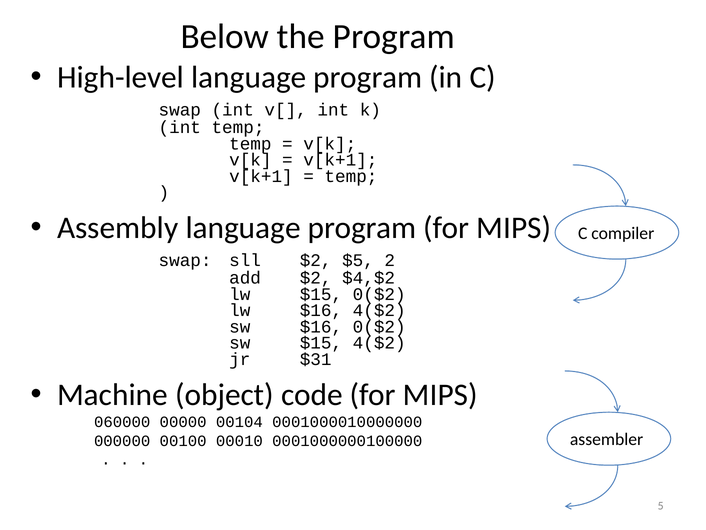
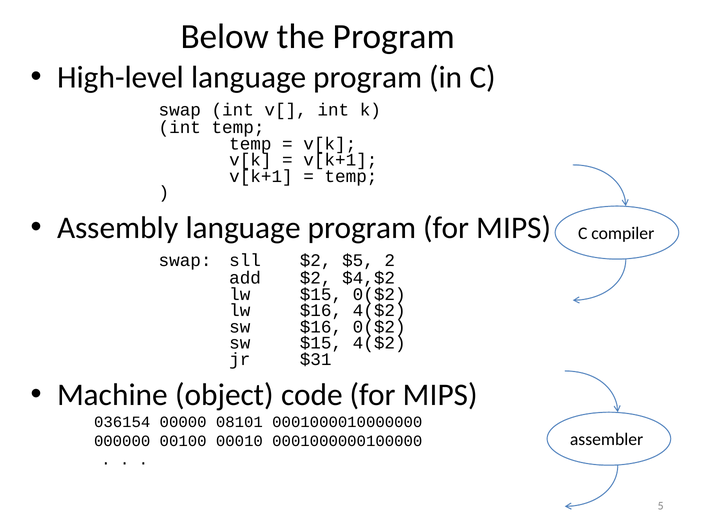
060000: 060000 -> 036154 (122, 422)
00104: 00104 -> 08101 (239, 422)
